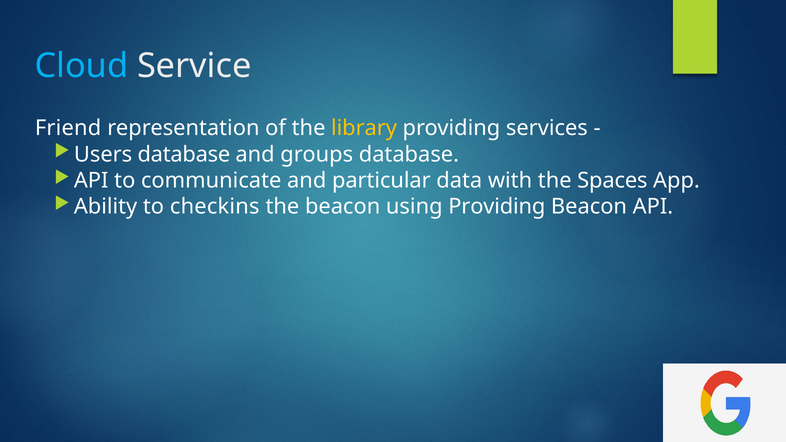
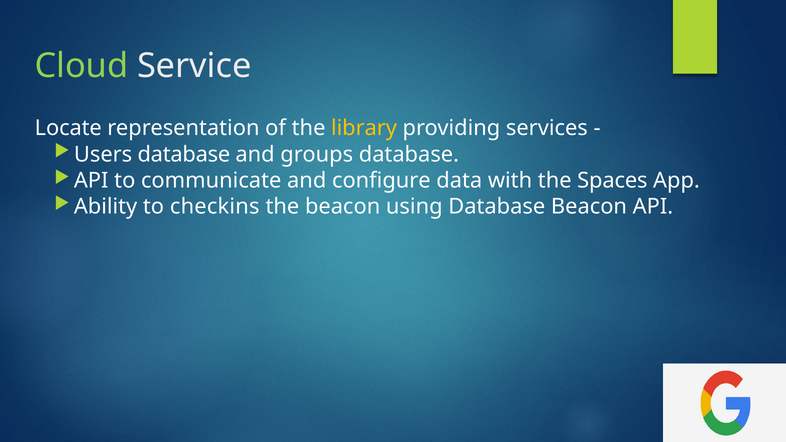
Cloud colour: light blue -> light green (81, 66)
Friend: Friend -> Locate (68, 128)
particular: particular -> configure (381, 181)
using Providing: Providing -> Database (497, 207)
